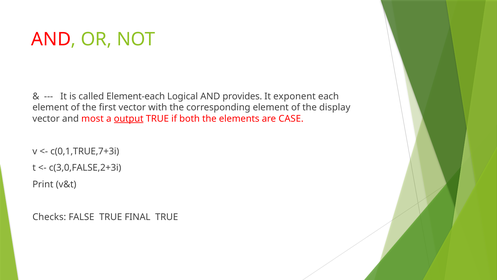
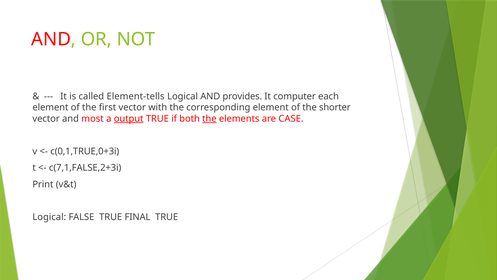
Element-each: Element-each -> Element-tells (136, 96)
exponent: exponent -> computer (295, 96)
display: display -> shorter (335, 107)
the underline: none -> present (209, 119)
c(0,1,TRUE,7+3i: c(0,1,TRUE,7+3i -> c(0,1,TRUE,0+3i (85, 151)
c(3,0,FALSE,2+3i: c(3,0,FALSE,2+3i -> c(7,1,FALSE,2+3i (85, 168)
Checks: Checks -> Logical (49, 217)
